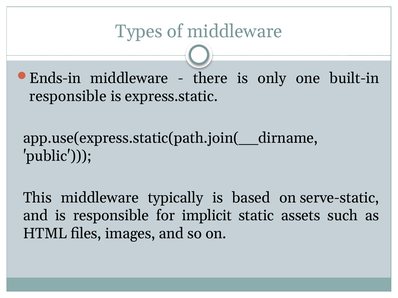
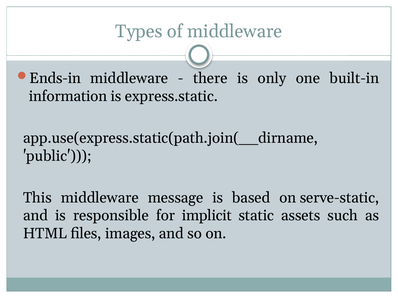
responsible: responsible -> information (68, 96)
typically: typically -> message (176, 198)
